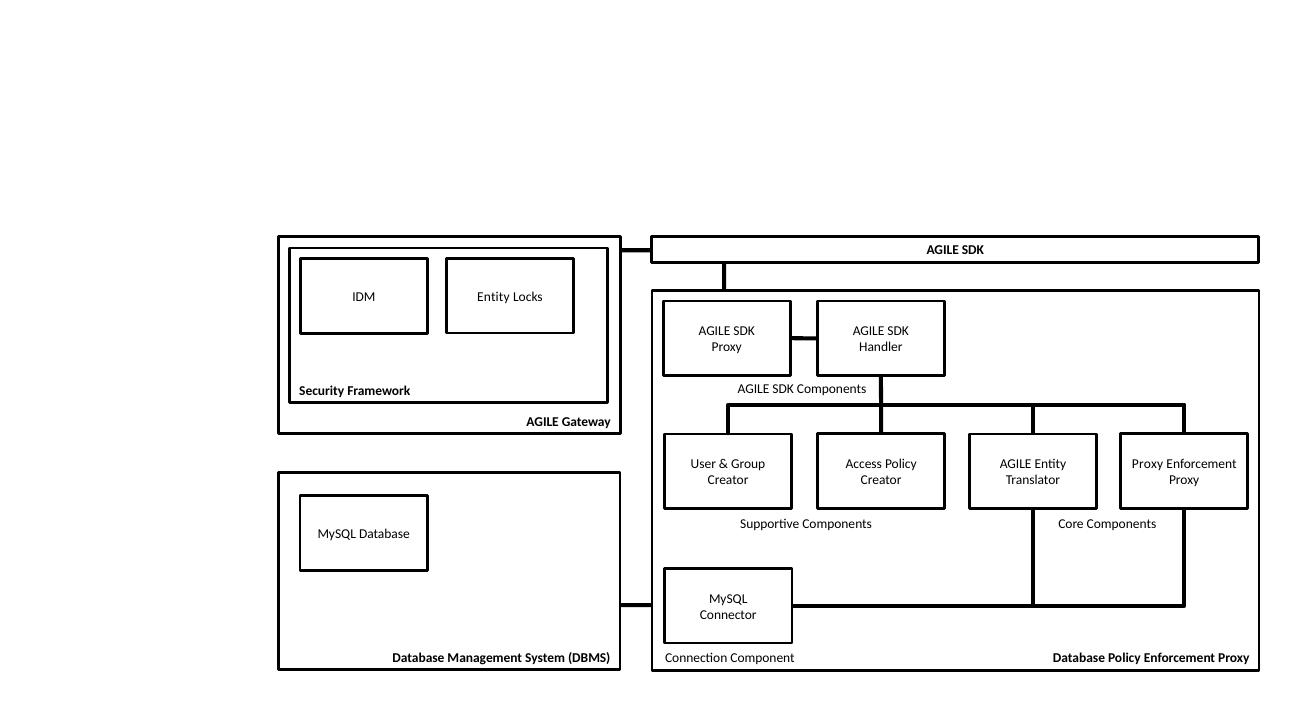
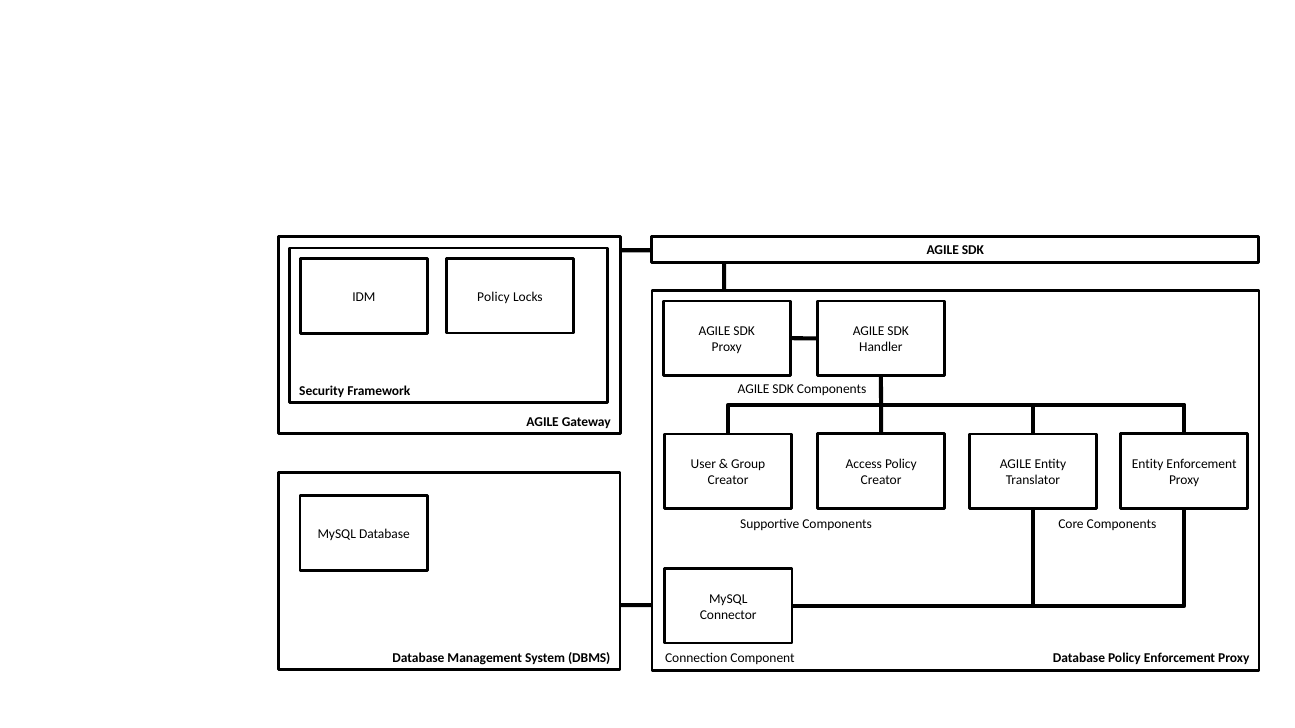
IDM Entity: Entity -> Policy (493, 297)
Proxy: Proxy -> Entity (1148, 464)
